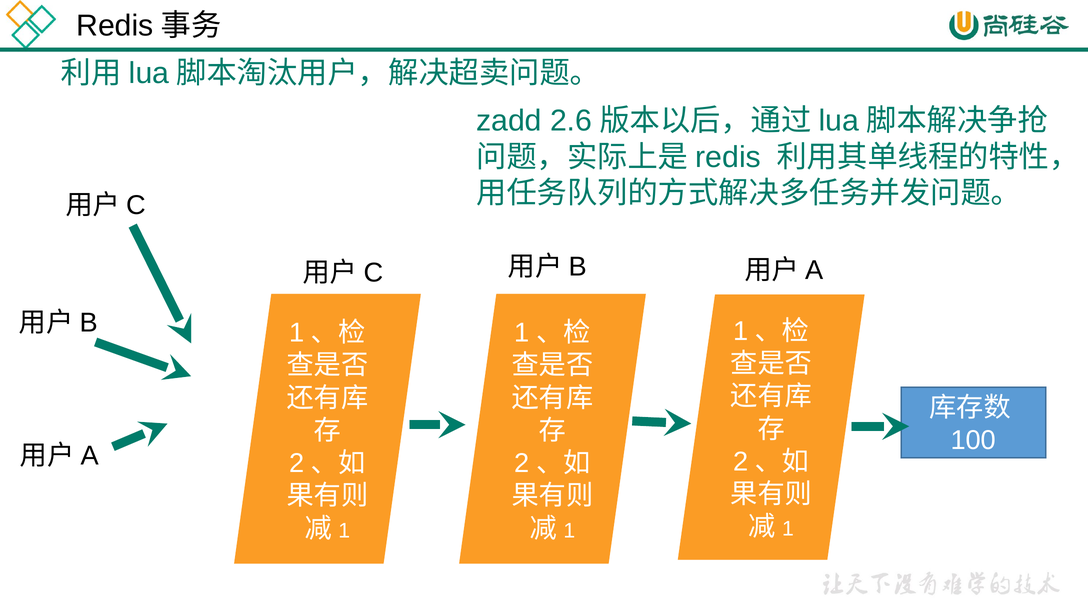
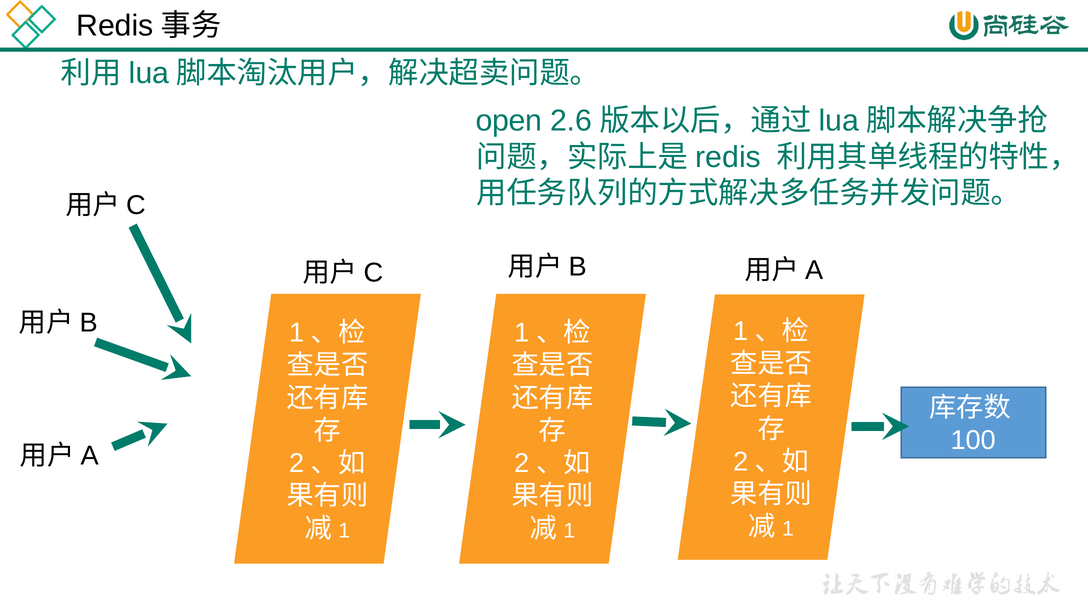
zadd: zadd -> open (509, 121)
